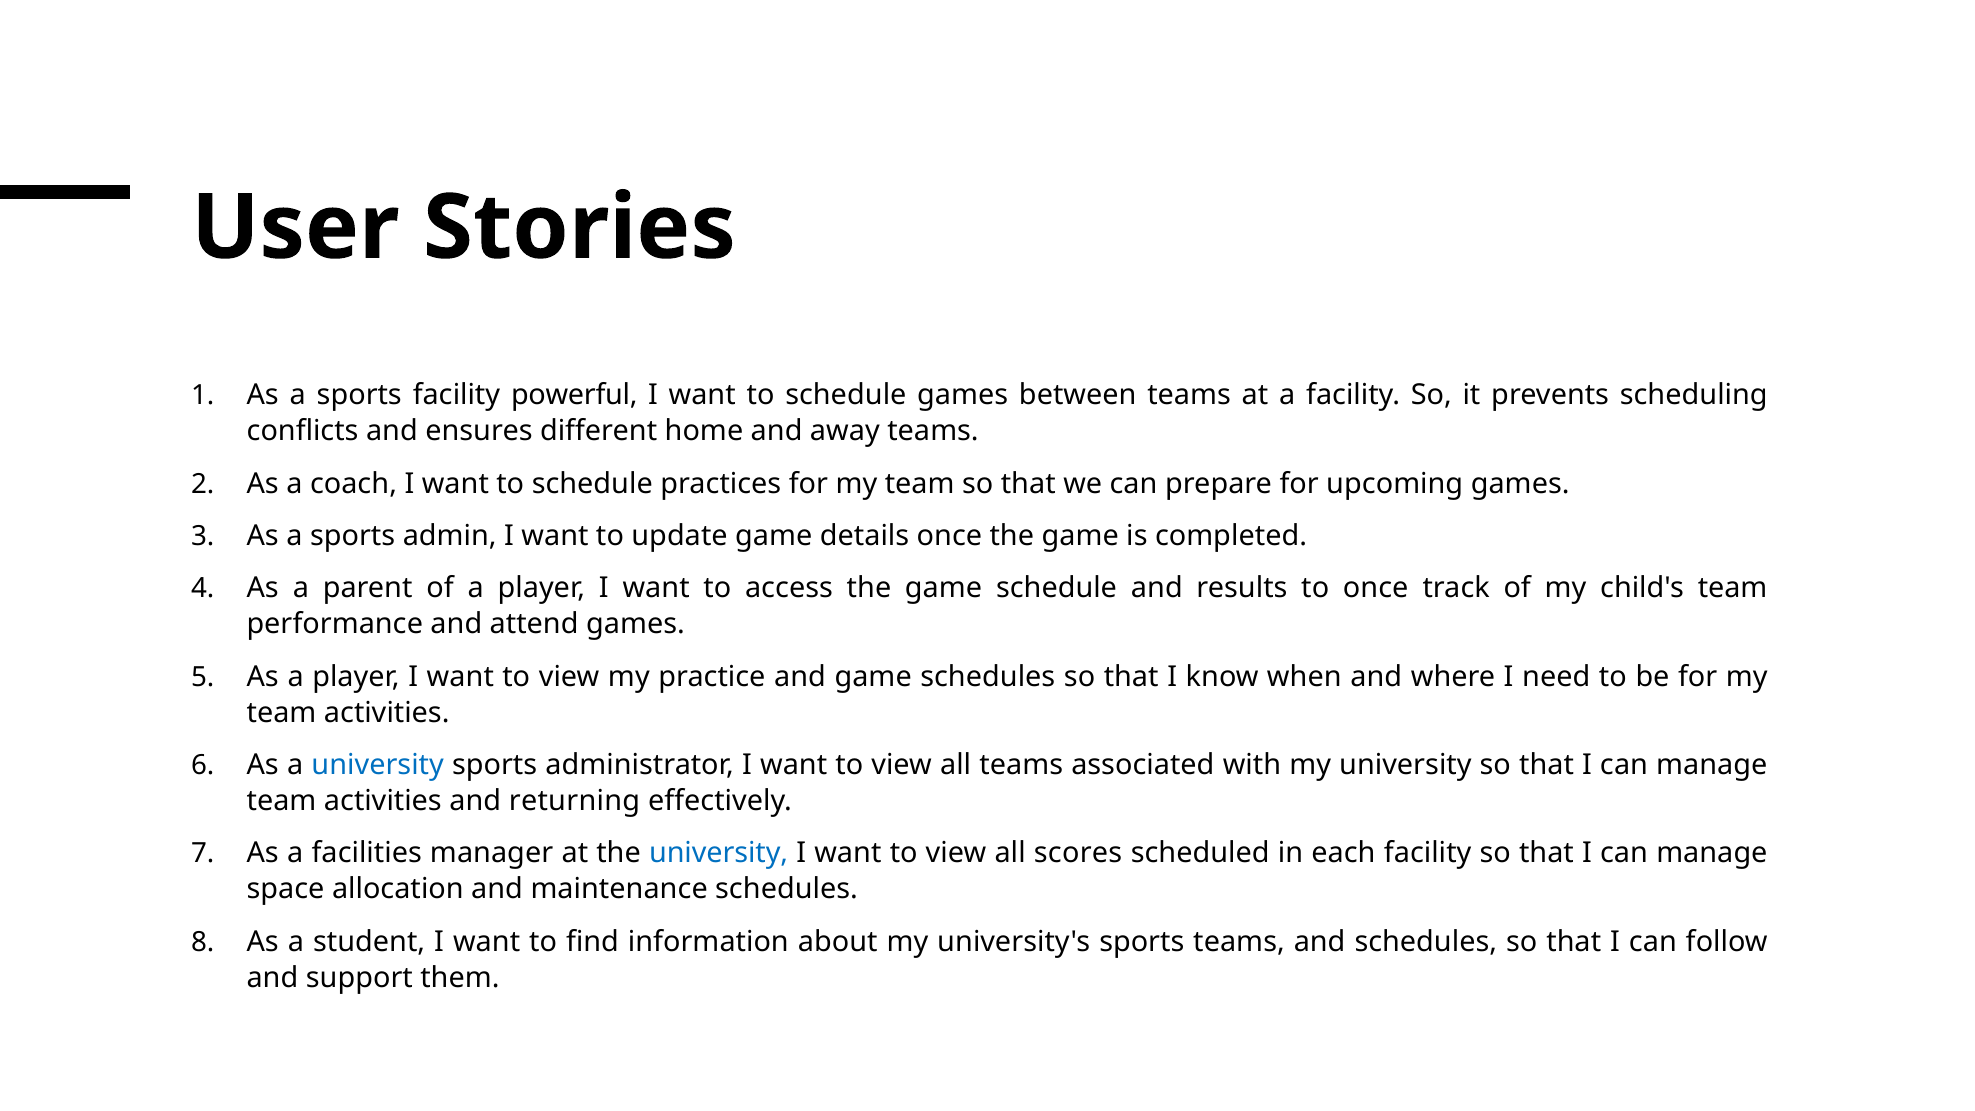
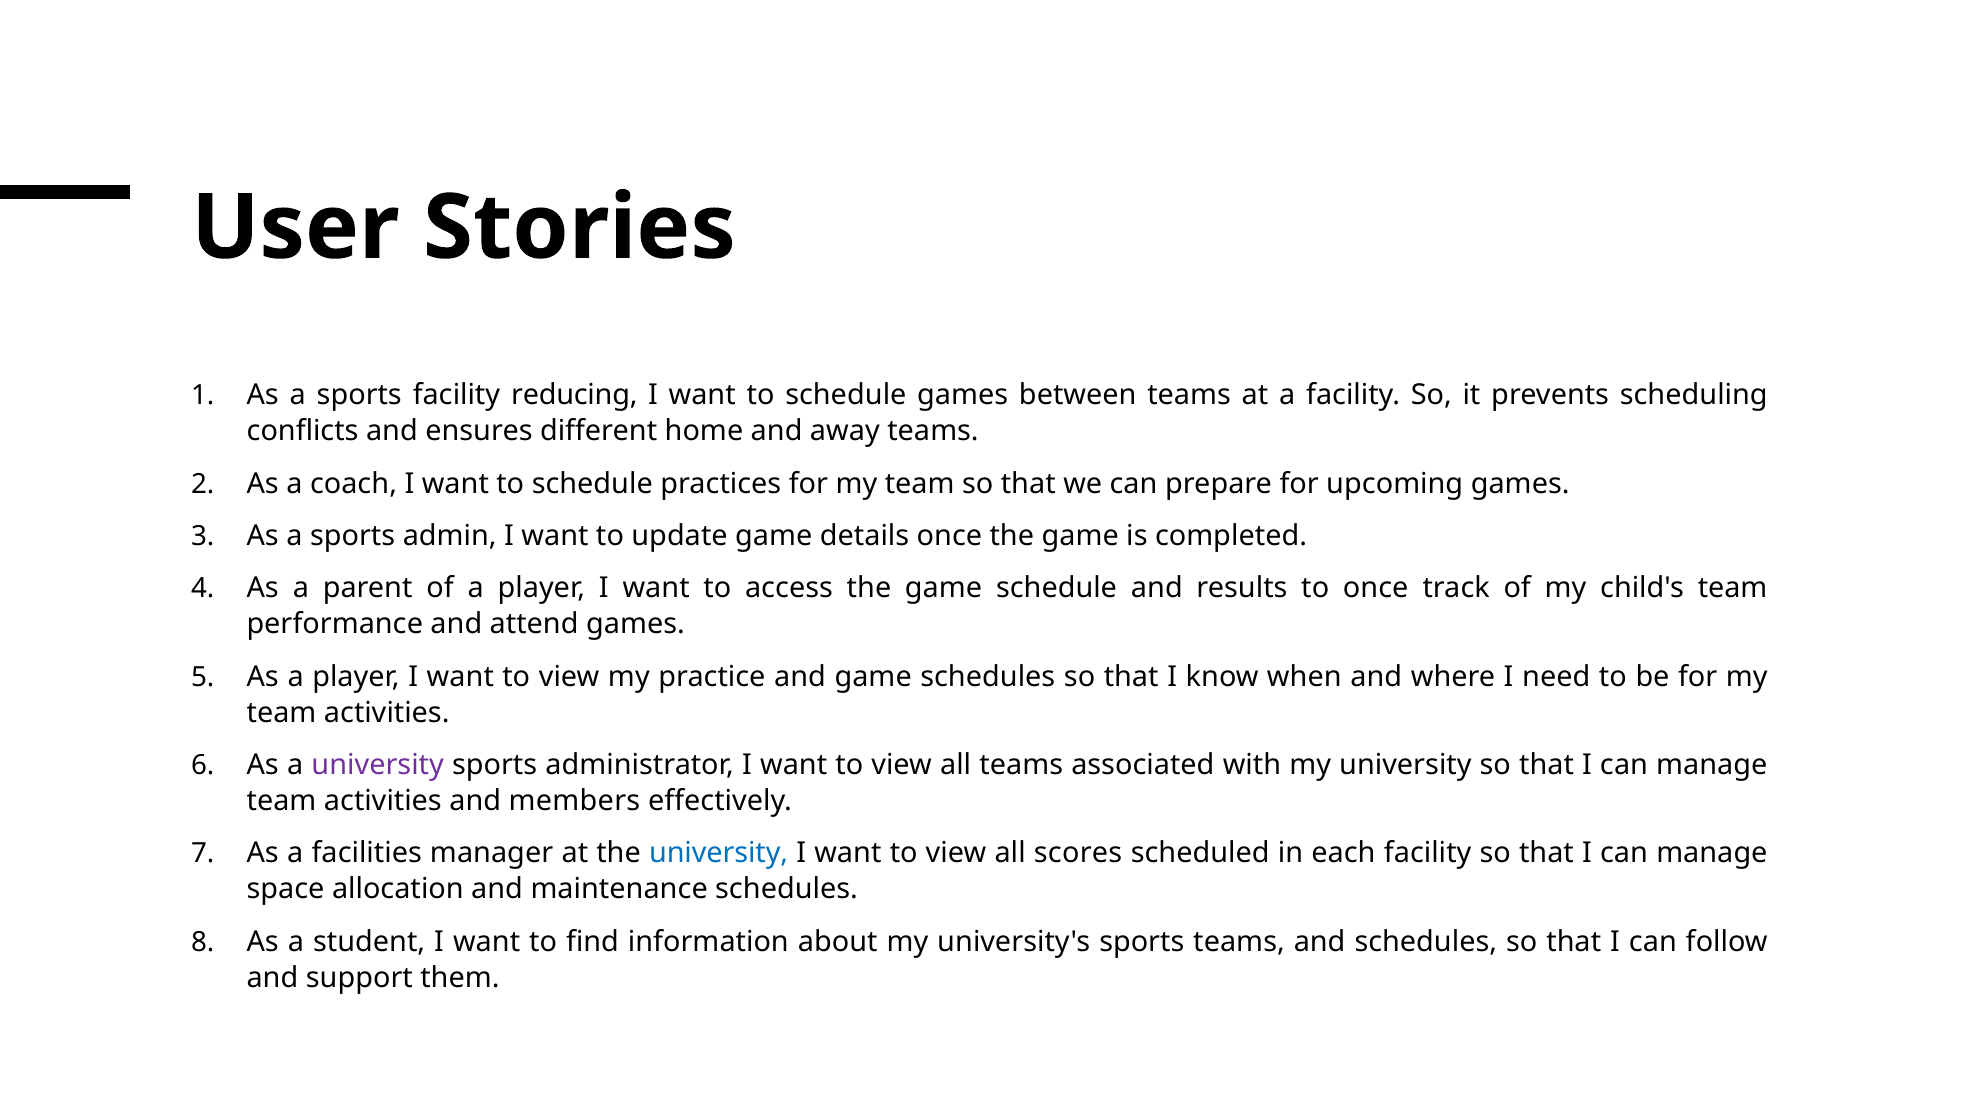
powerful: powerful -> reducing (574, 395)
university colour: blue -> purple (378, 765)
returning: returning -> members (574, 801)
